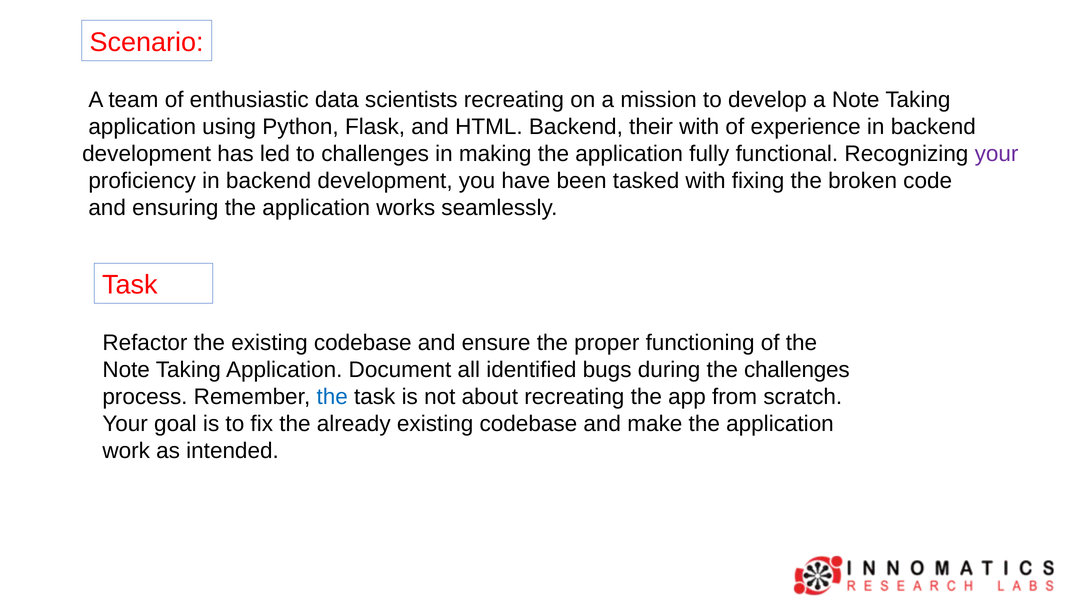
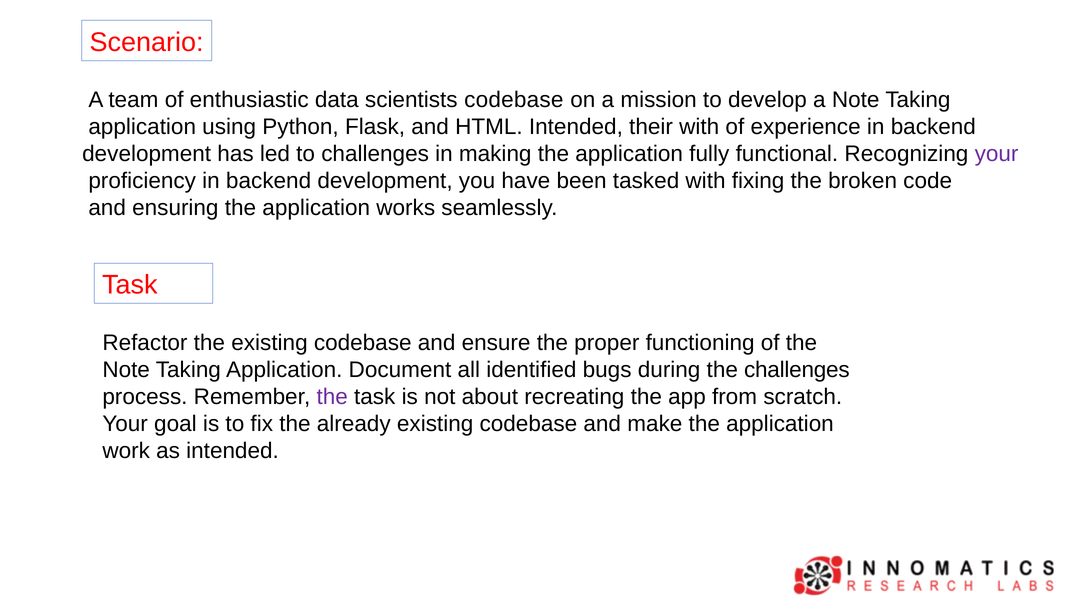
scientists recreating: recreating -> codebase (514, 100)
HTML Backend: Backend -> Intended (576, 127)
the colour: blue -> purple (332, 397)
